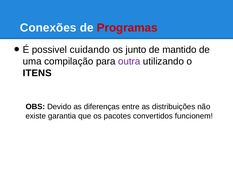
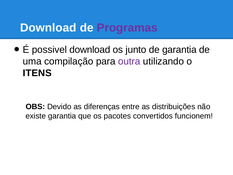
Conexões: Conexões -> Download (48, 28)
Programas colour: red -> purple (127, 28)
possivel cuidando: cuidando -> download (90, 50)
de mantido: mantido -> garantia (179, 50)
